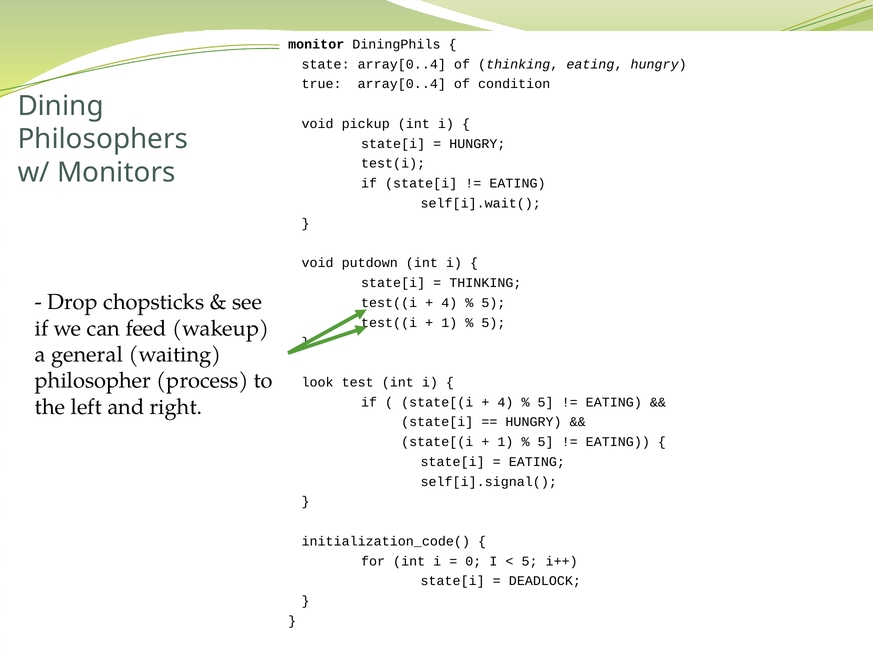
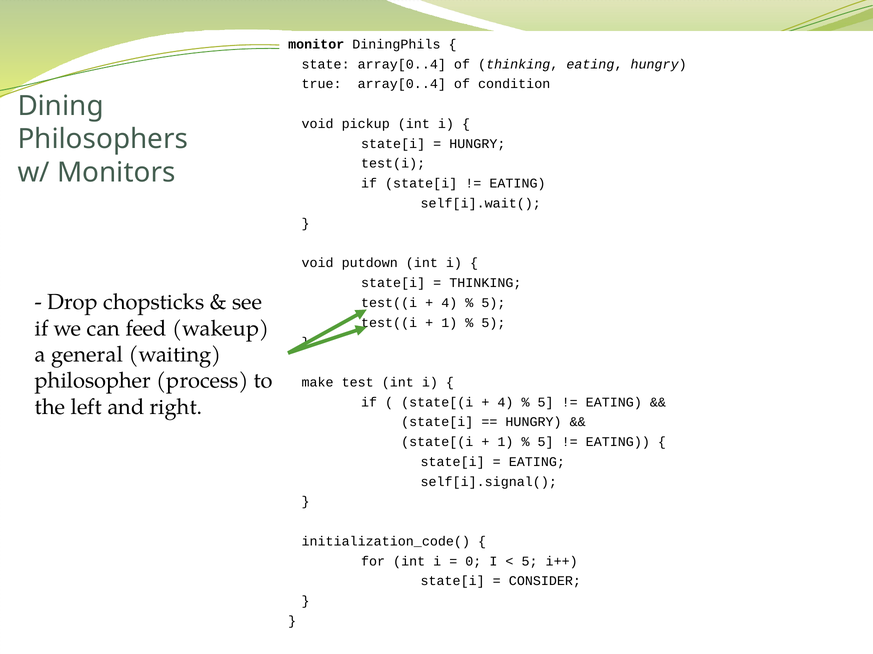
look: look -> make (318, 383)
DEADLOCK: DEADLOCK -> CONSIDER (545, 582)
